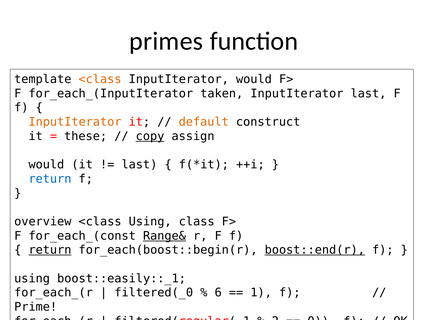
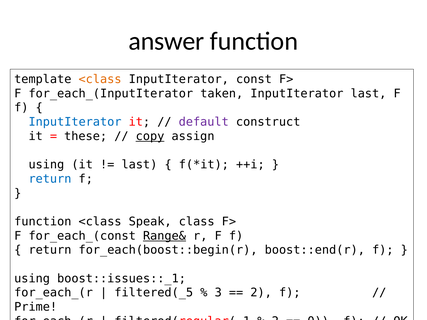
primes: primes -> answer (166, 41)
InputIterator would: would -> const (254, 79)
InputIterator colour: orange -> blue (75, 122)
default colour: orange -> purple (204, 122)
would: would -> using (46, 165)
overview: overview -> function (43, 222)
<class Using: Using -> Speak (150, 222)
return underline: present -> none (50, 250)
boost::end(r underline: present -> none (315, 250)
boost::easily::_1: boost::easily::_1 -> boost::issues::_1 (122, 279)
filtered(_0: filtered(_0 -> filtered(_5 (154, 293)
6: 6 -> 3 (218, 293)
1: 1 -> 2 (261, 293)
